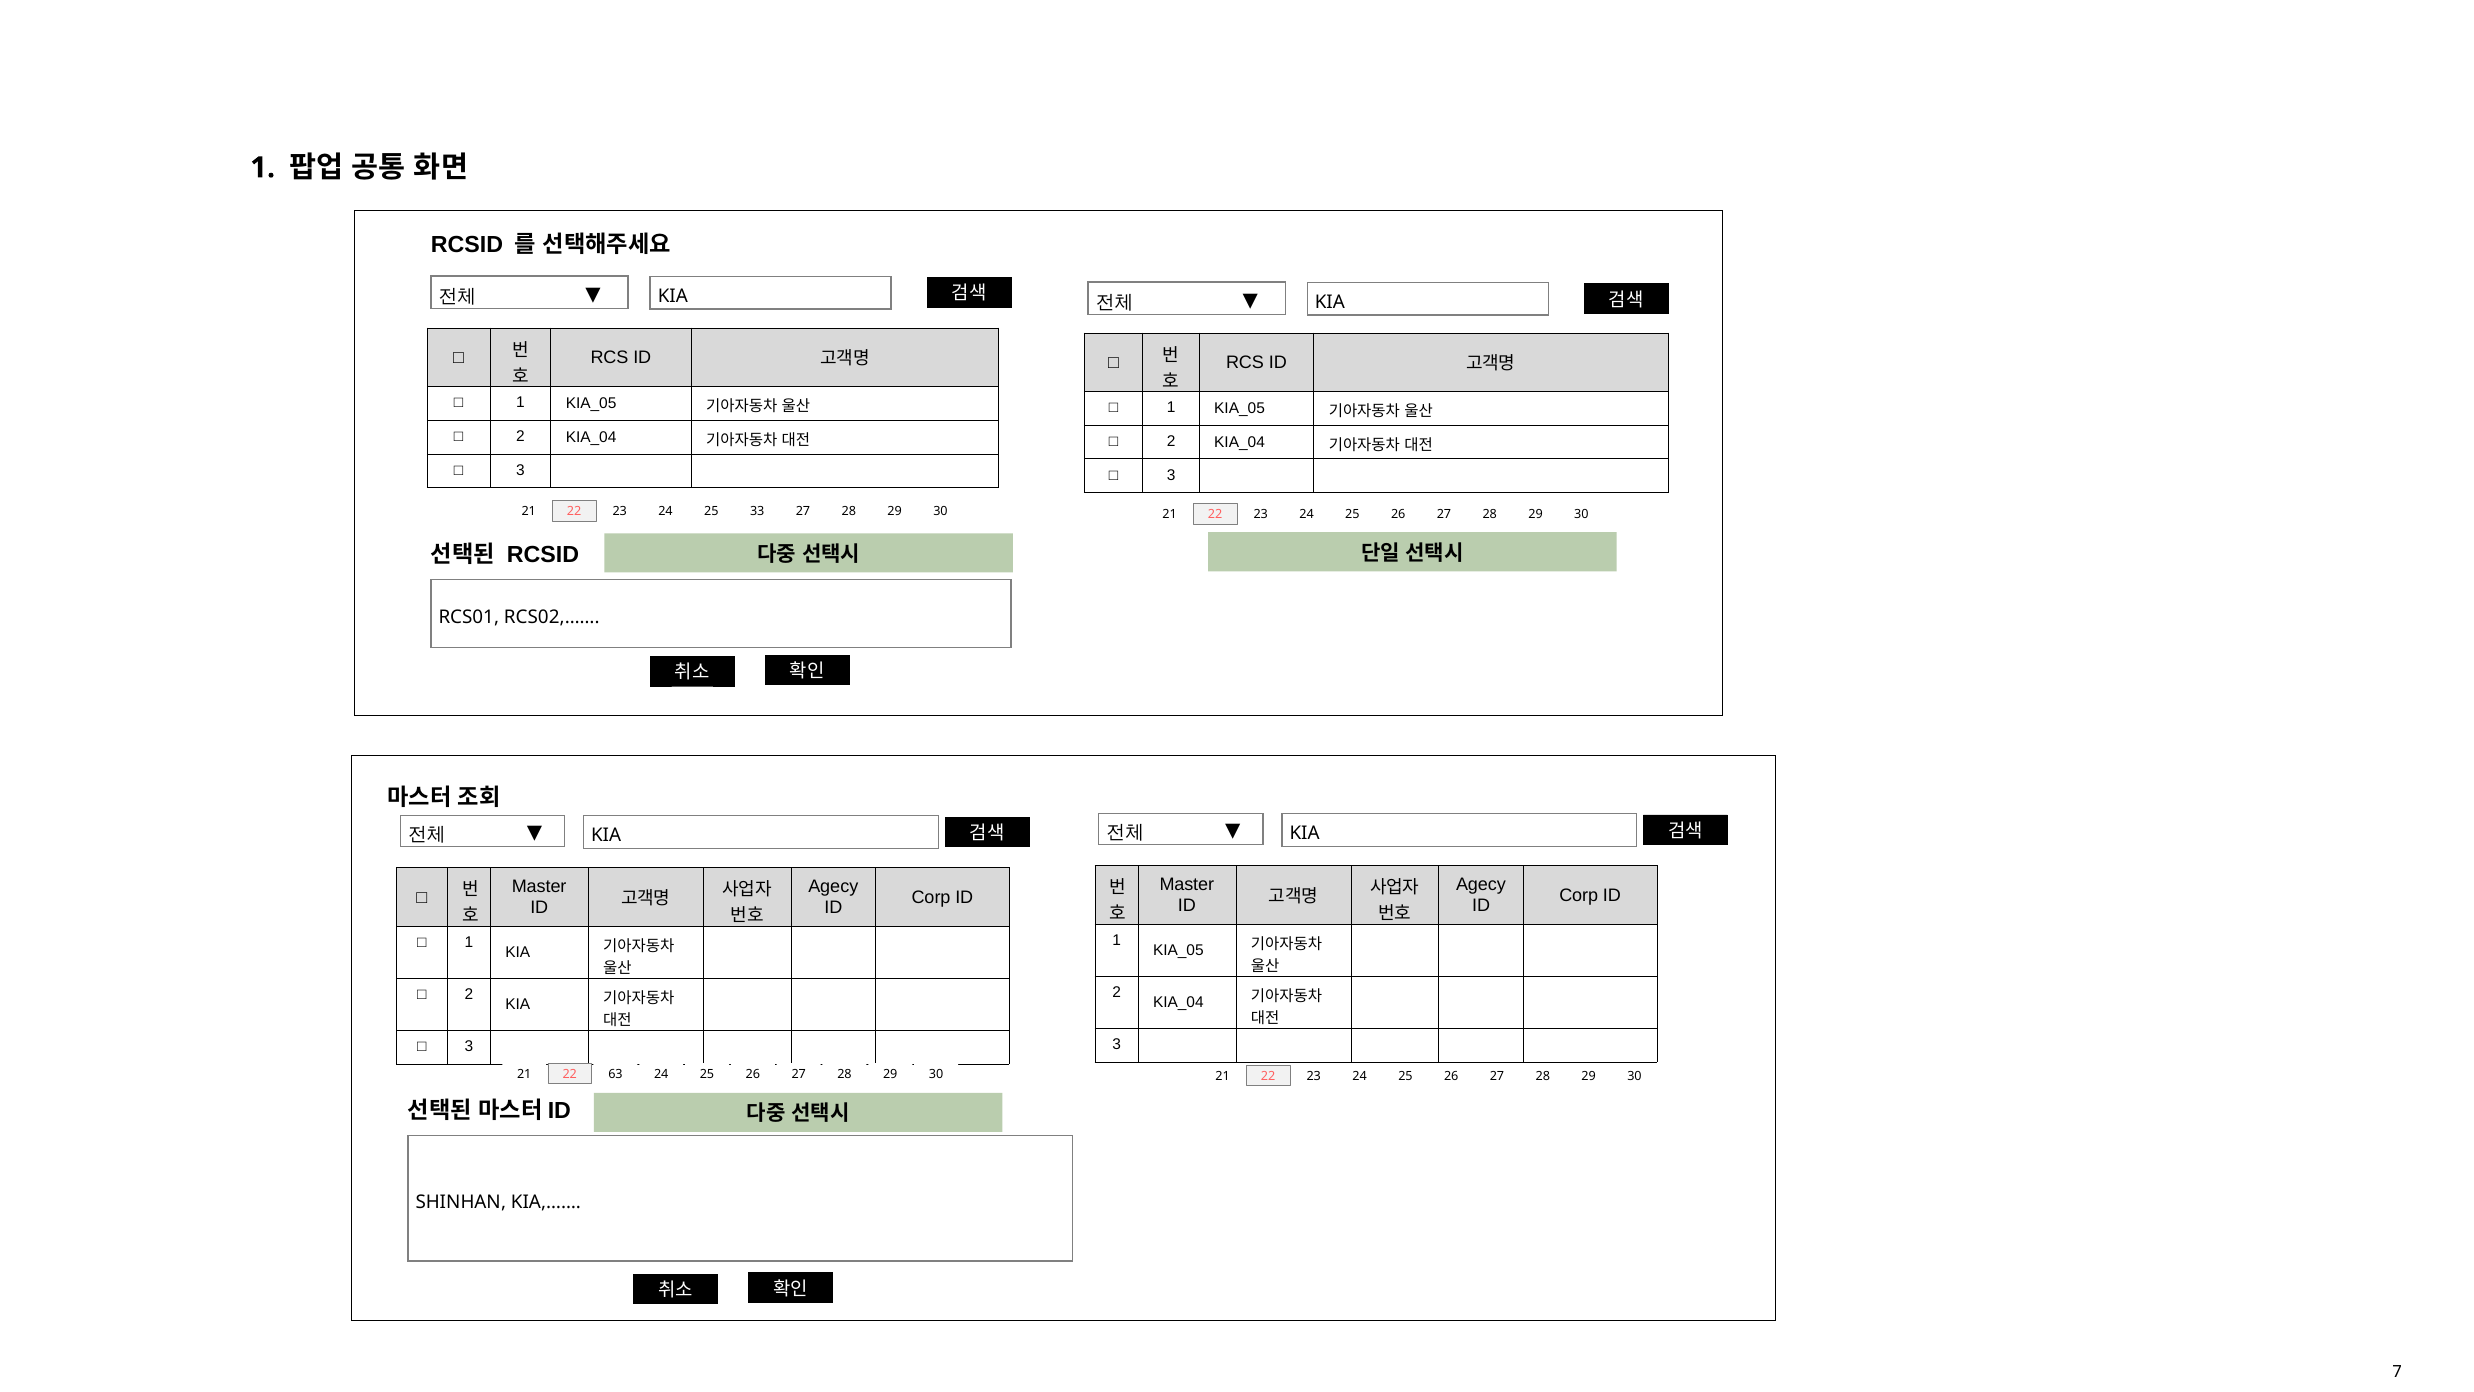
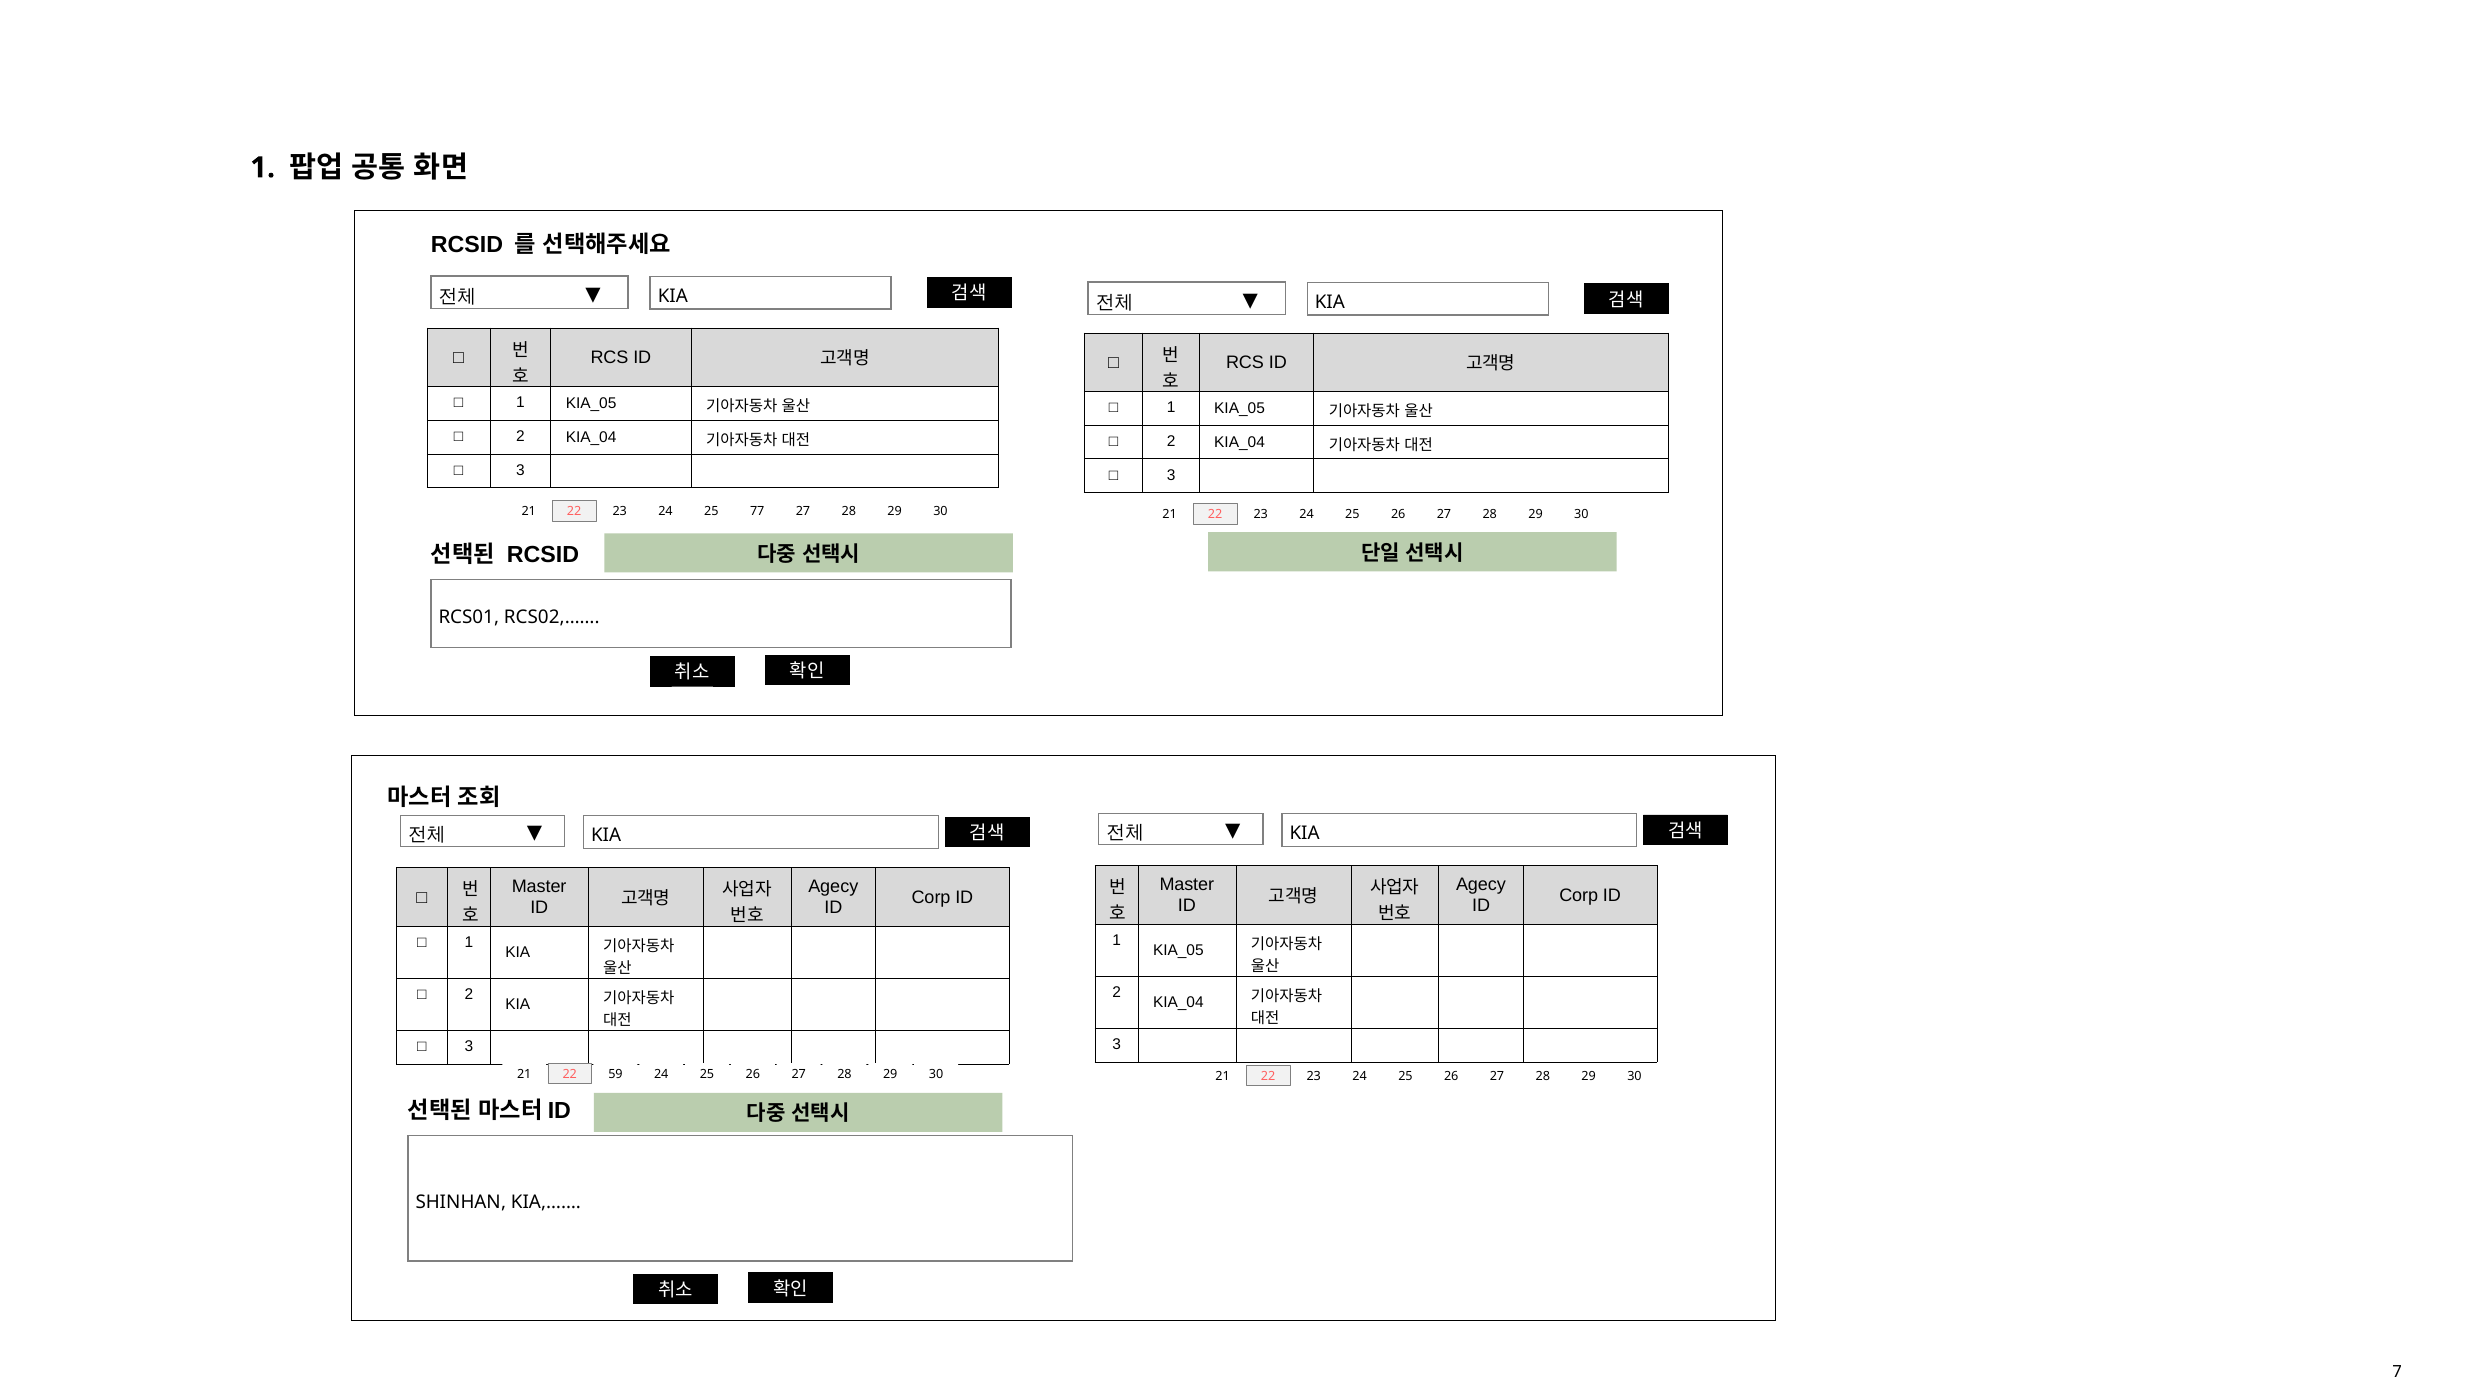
33: 33 -> 77 (757, 511)
63: 63 -> 59 (615, 1074)
